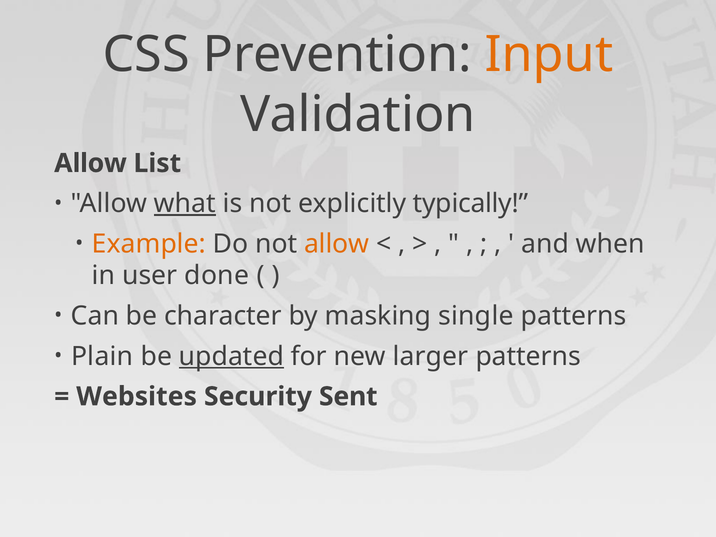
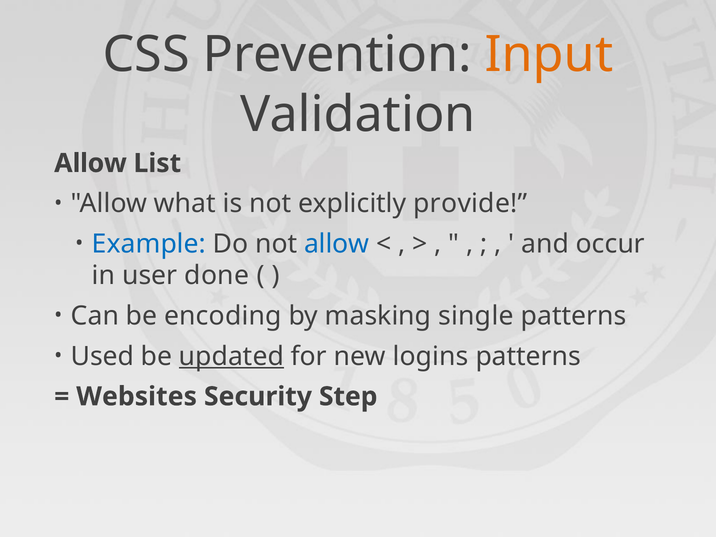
what underline: present -> none (185, 204)
typically: typically -> provide (470, 204)
Example colour: orange -> blue (149, 244)
allow colour: orange -> blue (337, 244)
when: when -> occur (610, 244)
character: character -> encoding (223, 316)
Plain: Plain -> Used (102, 356)
larger: larger -> logins (431, 356)
Sent: Sent -> Step (348, 397)
